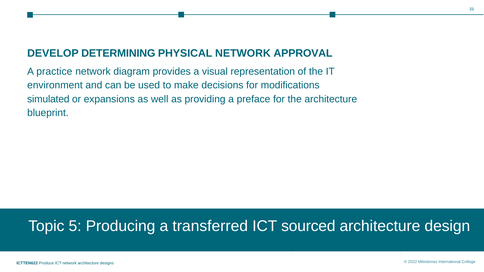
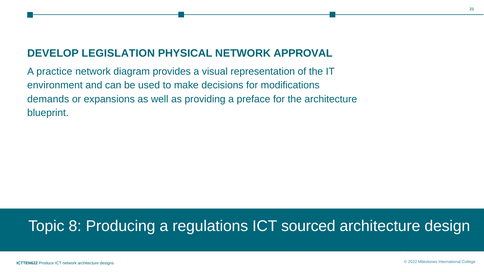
DETERMINING: DETERMINING -> LEGISLATION (118, 53)
simulated: simulated -> demands (48, 99)
5: 5 -> 8 (75, 226)
transferred: transferred -> regulations (210, 226)
